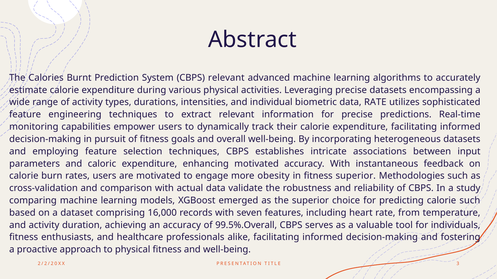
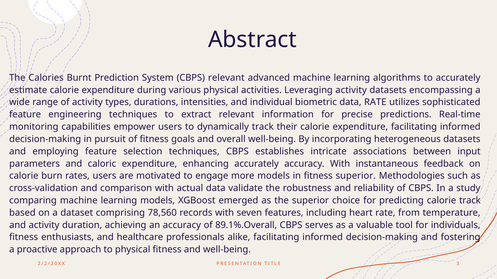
Leveraging precise: precise -> activity (351, 90)
enhancing motivated: motivated -> accurately (257, 164)
more obesity: obesity -> models (274, 176)
calorie such: such -> track (470, 201)
16,000: 16,000 -> 78,560 (162, 213)
99.5%.Overall: 99.5%.Overall -> 89.1%.Overall (246, 225)
